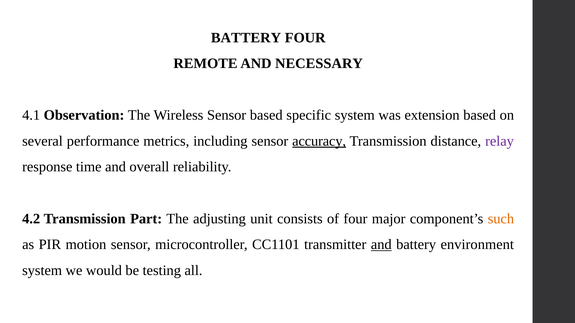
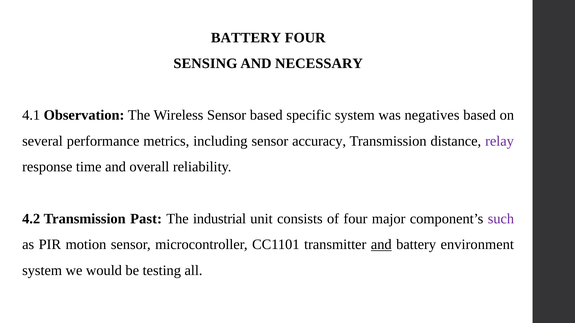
REMOTE: REMOTE -> SENSING (205, 64)
extension: extension -> negatives (432, 115)
accuracy underline: present -> none (319, 141)
Part: Part -> Past (146, 219)
adjusting: adjusting -> industrial (220, 219)
such colour: orange -> purple (501, 219)
